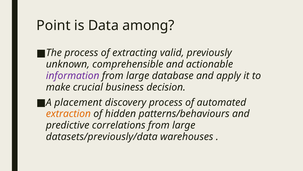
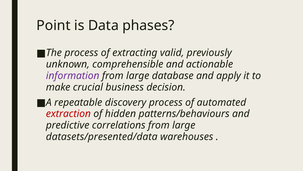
among: among -> phases (148, 25)
placement: placement -> repeatable (78, 102)
extraction colour: orange -> red (68, 114)
datasets/previously/data: datasets/previously/data -> datasets/presented/data (102, 136)
